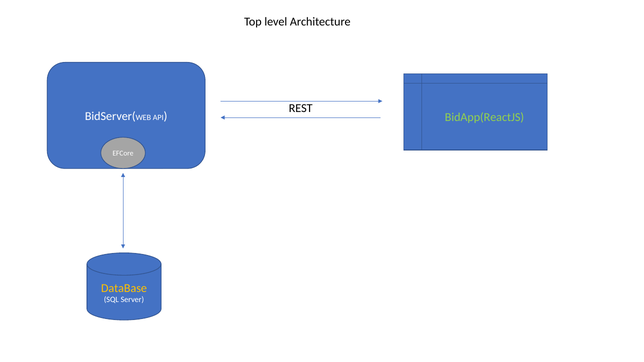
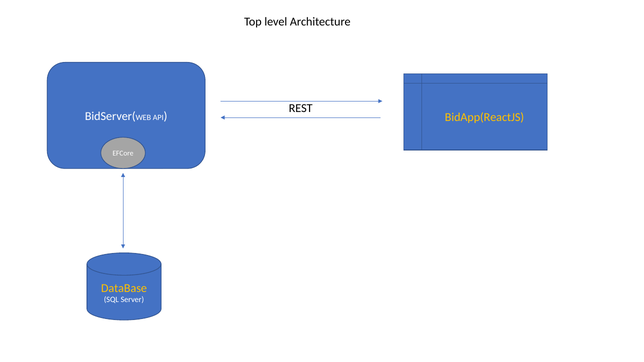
BidApp(ReactJS colour: light green -> yellow (484, 118)
